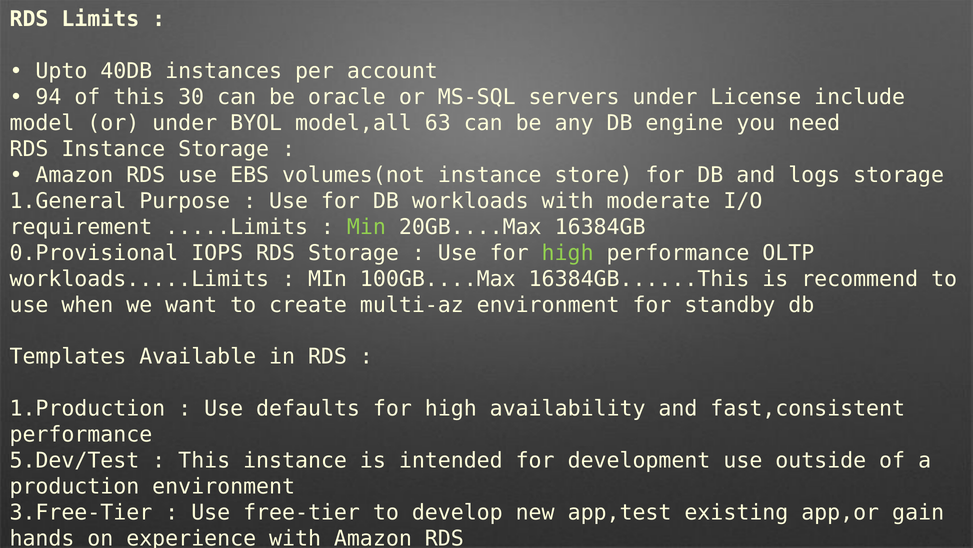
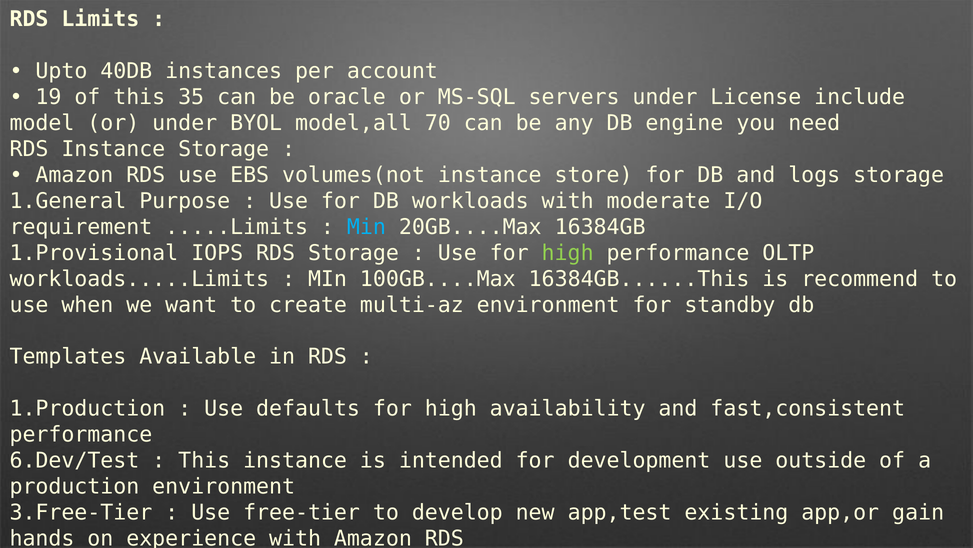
94: 94 -> 19 (48, 97)
30: 30 -> 35 (191, 97)
63: 63 -> 70 (438, 123)
Min colour: light green -> light blue (366, 227)
0.Provisional: 0.Provisional -> 1.Provisional (94, 253)
5.Dev/Test: 5.Dev/Test -> 6.Dev/Test (74, 460)
